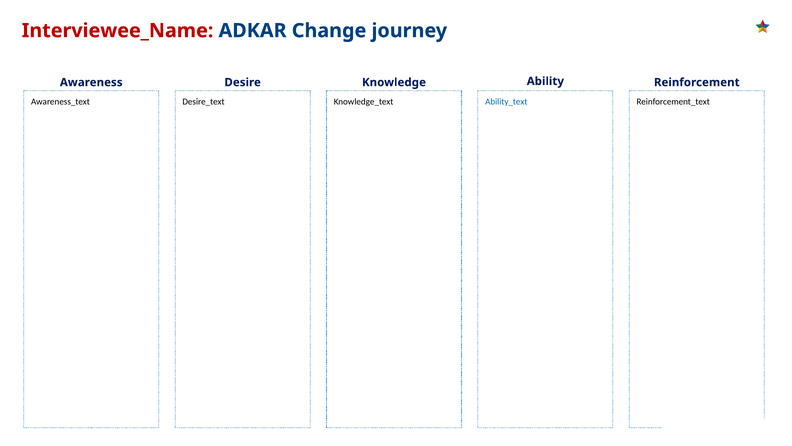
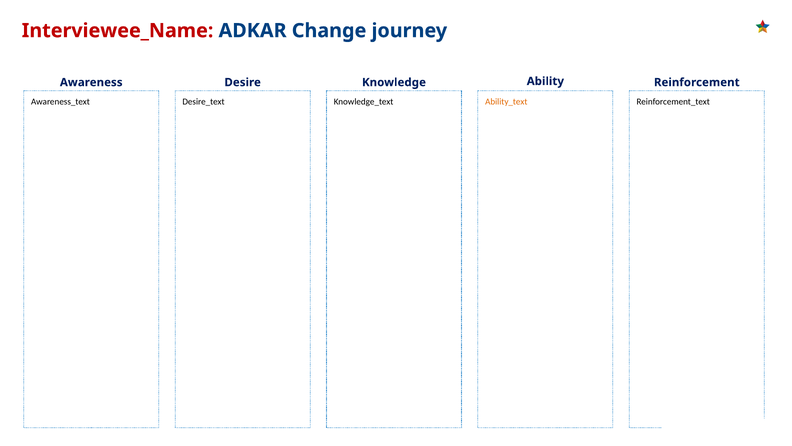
Ability_text colour: blue -> orange (506, 101)
